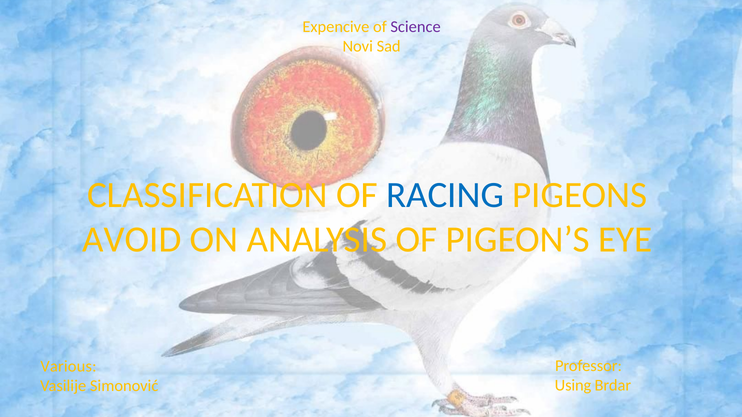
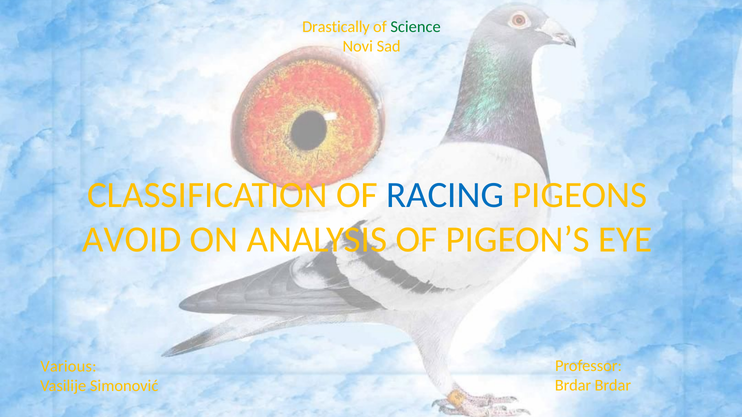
Expencive: Expencive -> Drastically (336, 27)
Science colour: purple -> green (416, 27)
Using: Using -> Brdar (573, 386)
